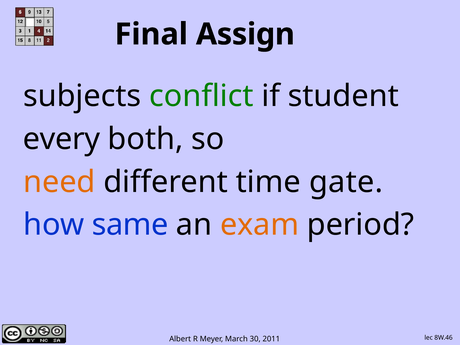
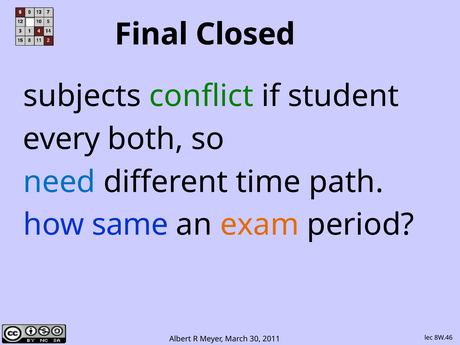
Assign: Assign -> Closed (245, 34)
need colour: orange -> blue (59, 182)
gate: gate -> path (346, 182)
